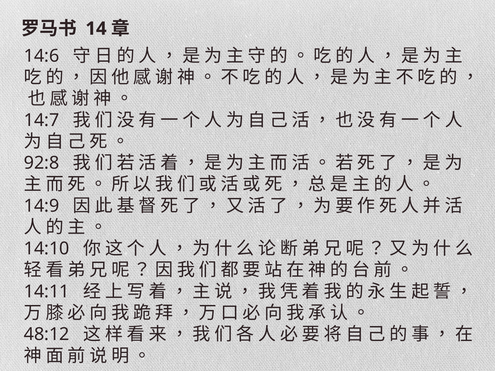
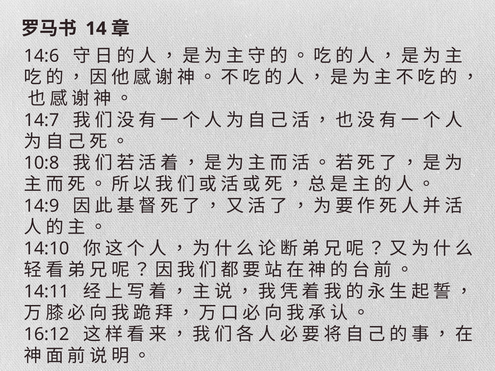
92:8: 92:8 -> 10:8 (42, 163)
48:12: 48:12 -> 16:12 (47, 335)
